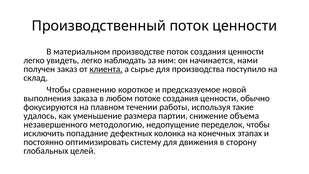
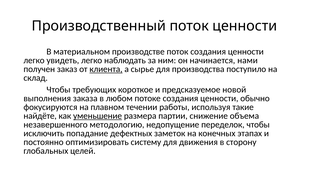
сравнению: сравнению -> требующих (94, 89)
удалось: удалось -> найдёте (40, 116)
уменьшение underline: none -> present (98, 116)
колонка: колонка -> заметок (170, 133)
